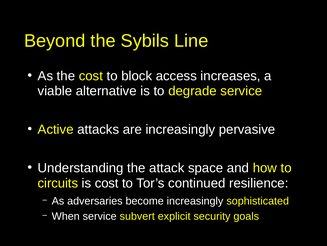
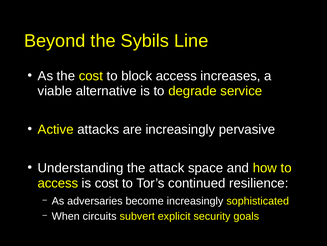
circuits: circuits -> access (58, 183)
When service: service -> circuits (100, 216)
